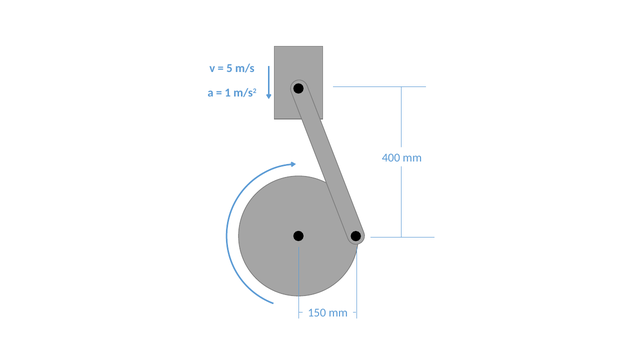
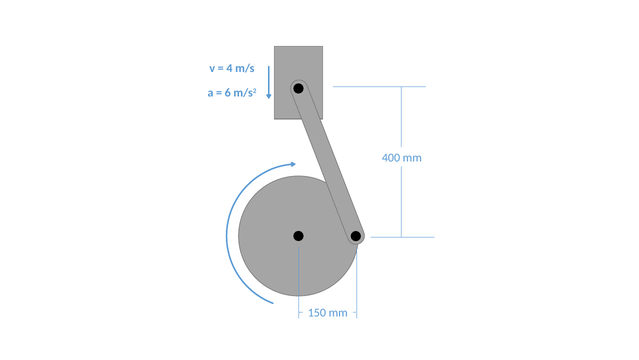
5: 5 -> 4 (229, 68)
1: 1 -> 6 (228, 93)
